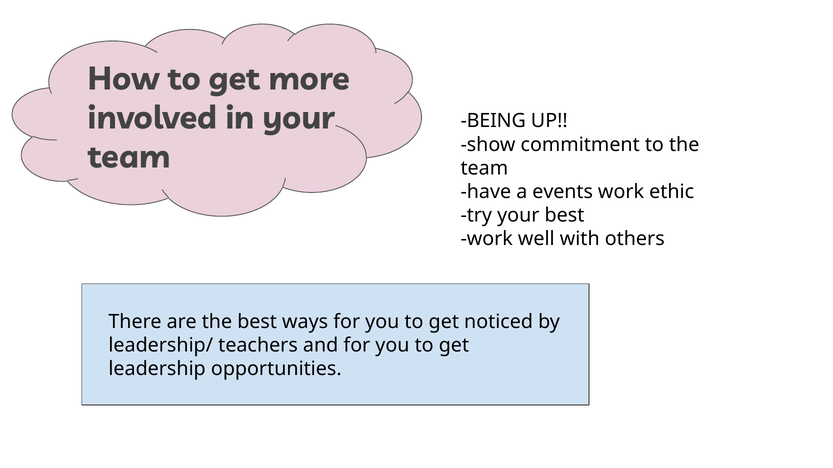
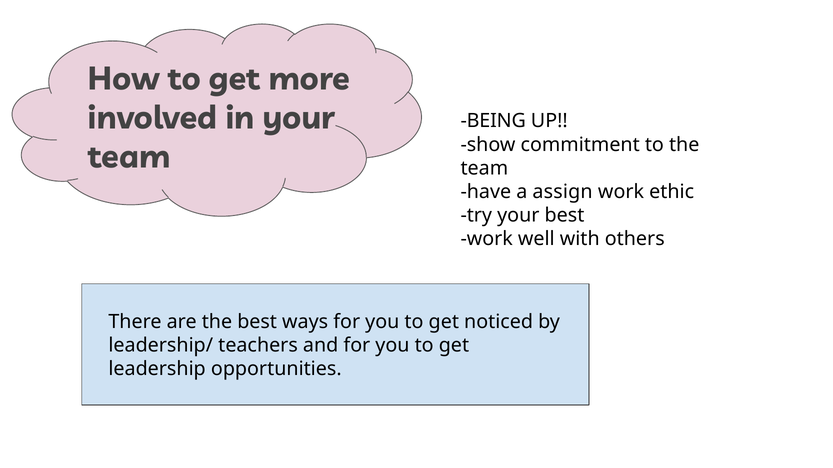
events: events -> assign (563, 192)
